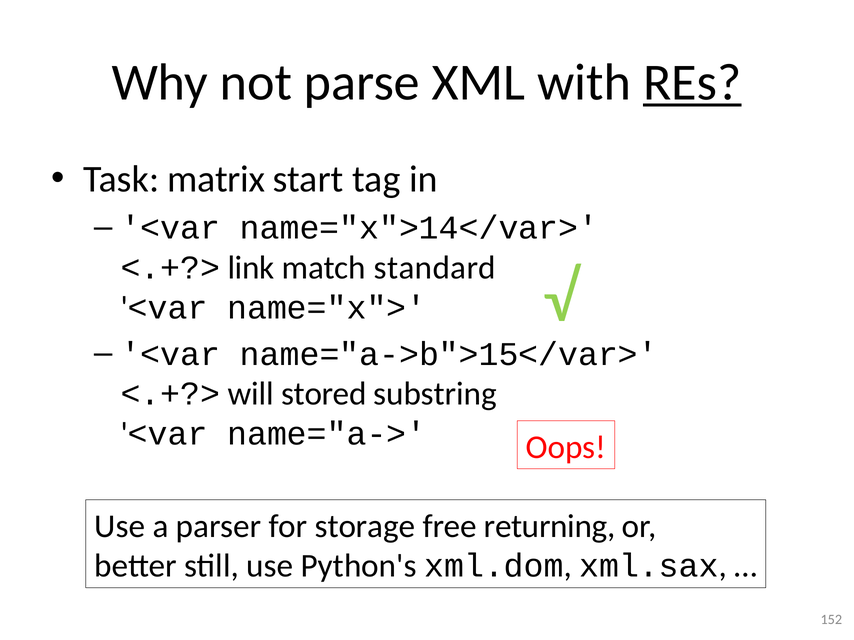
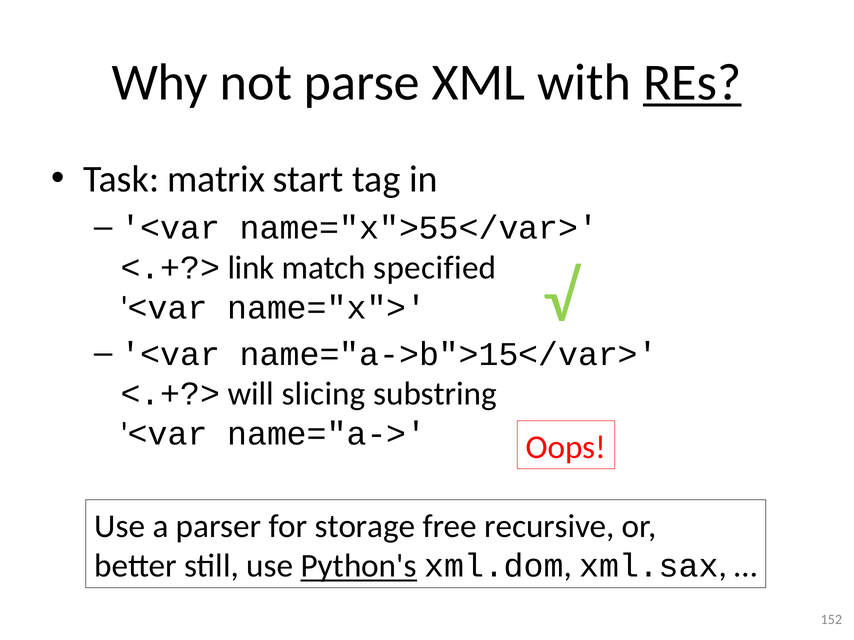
name="x">14</var>: name="x">14</var> -> name="x">55</var> (419, 228)
standard: standard -> specified (435, 268)
stored: stored -> slicing (324, 394)
returning: returning -> recursive (550, 527)
Python's underline: none -> present (359, 566)
